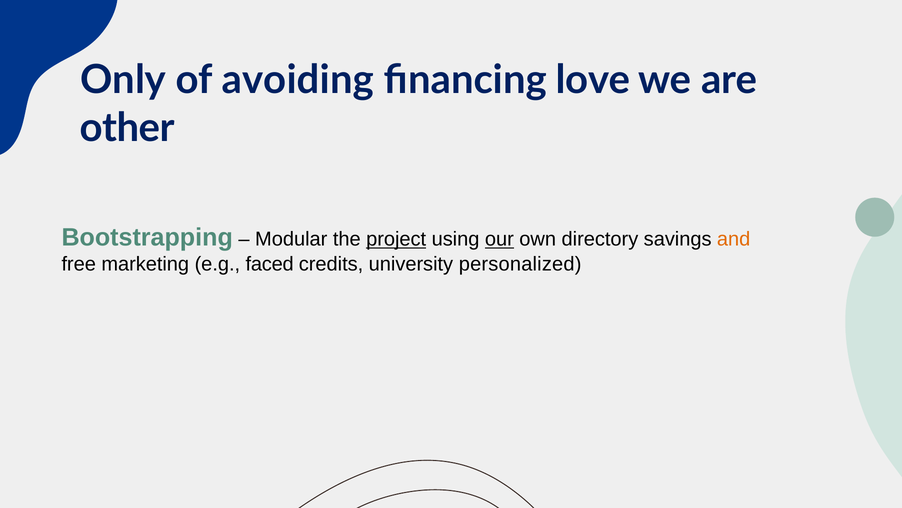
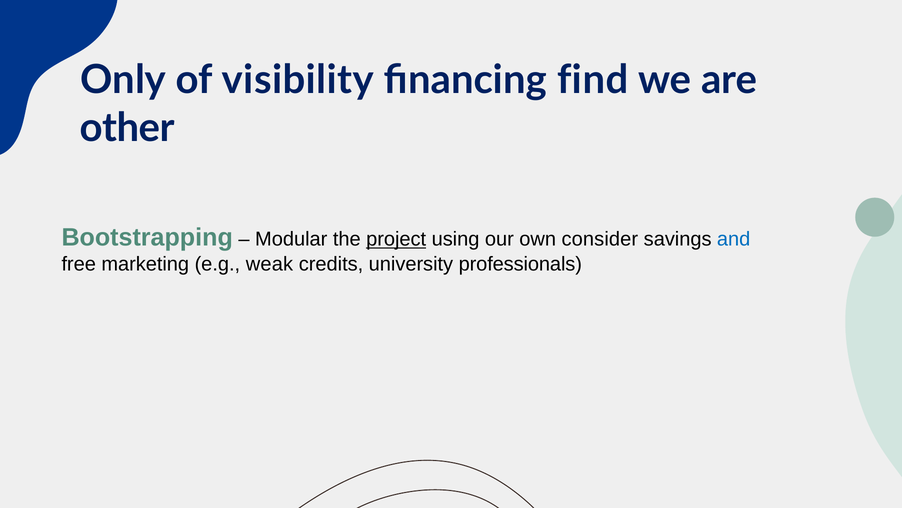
avoiding: avoiding -> visibility (298, 80)
love: love -> find (593, 80)
our underline: present -> none (499, 239)
directory: directory -> consider (600, 239)
and colour: orange -> blue (734, 239)
faced: faced -> weak (269, 264)
personalized: personalized -> professionals (520, 264)
